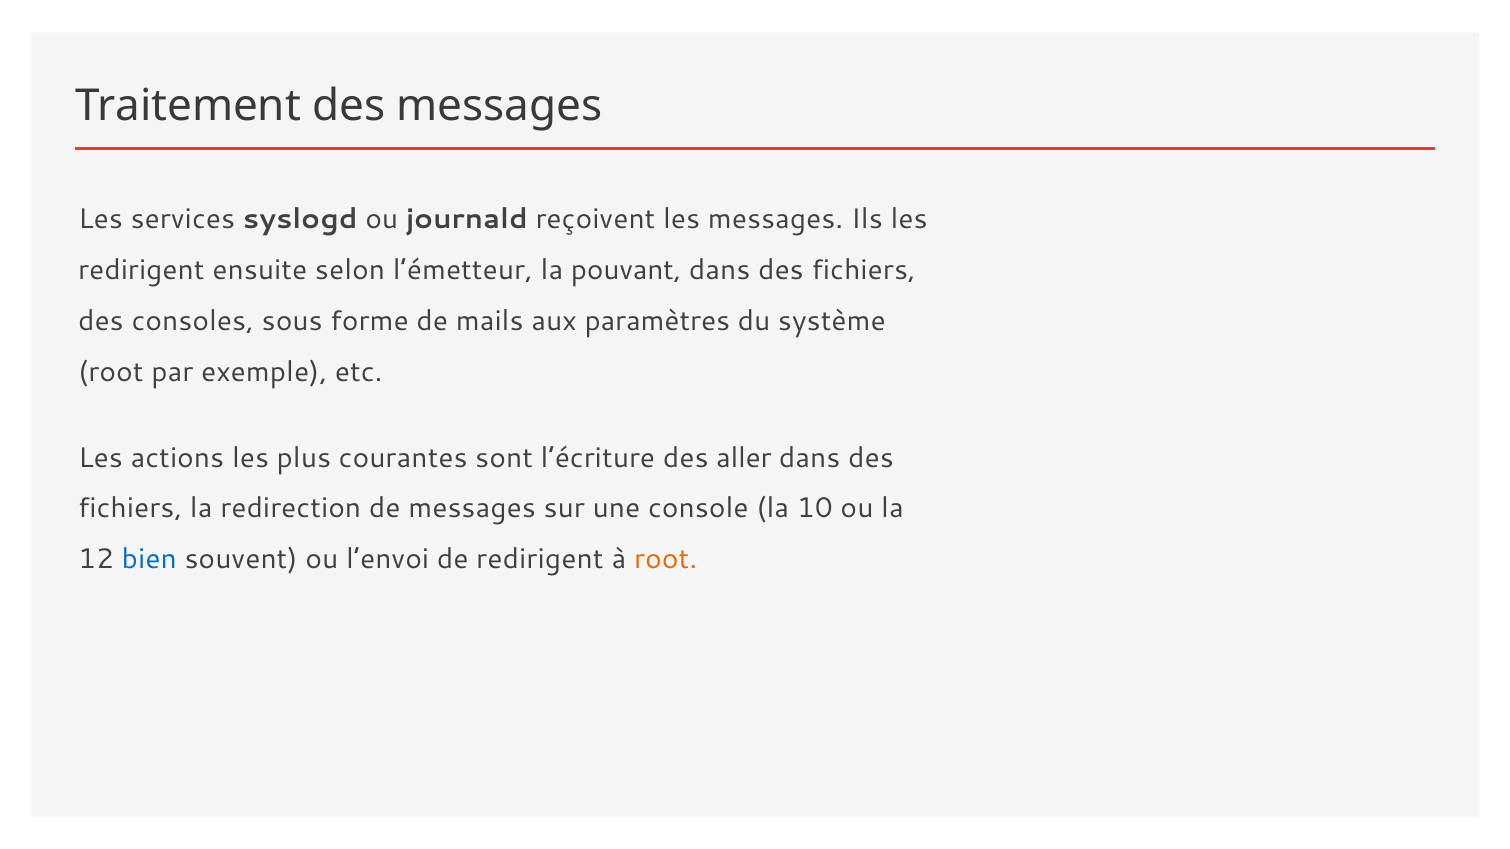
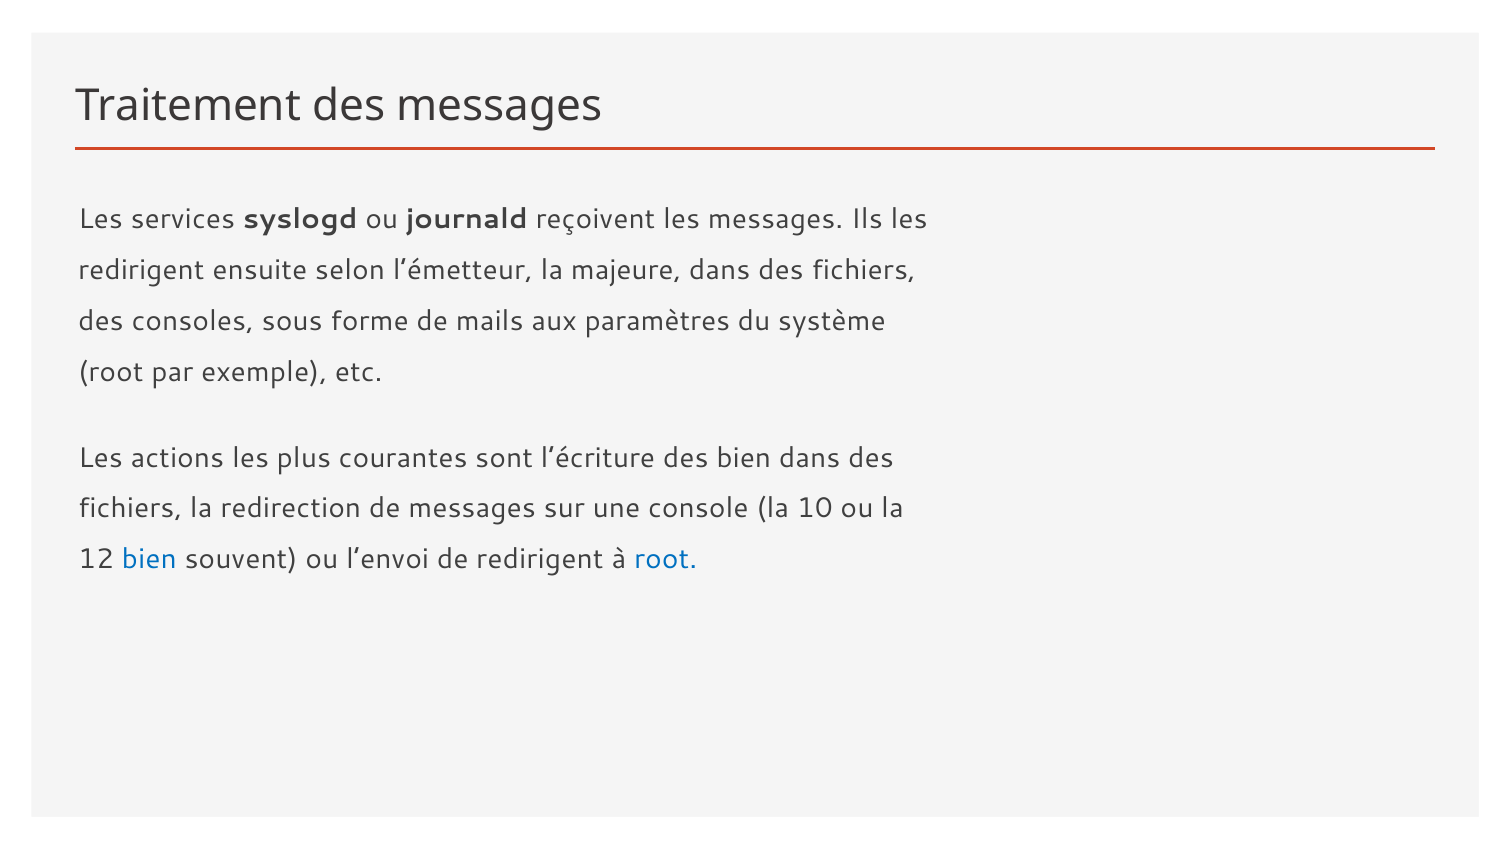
pouvant: pouvant -> majeure (626, 270)
des aller: aller -> bien (744, 458)
root colour: orange -> blue (666, 560)
